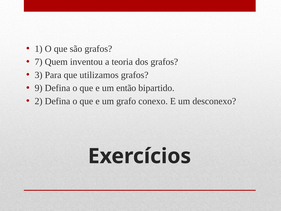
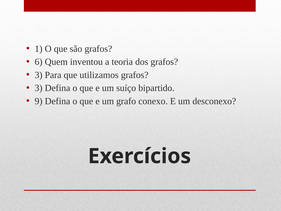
7: 7 -> 6 (39, 62)
9: 9 -> 3 (39, 88)
então: então -> suíço (126, 88)
2: 2 -> 9 (39, 101)
